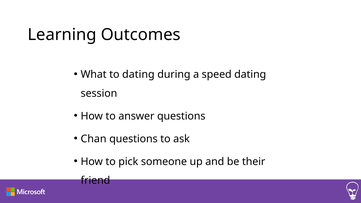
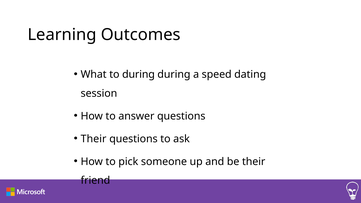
to dating: dating -> during (138, 74)
Chan: Chan -> Their (94, 139)
